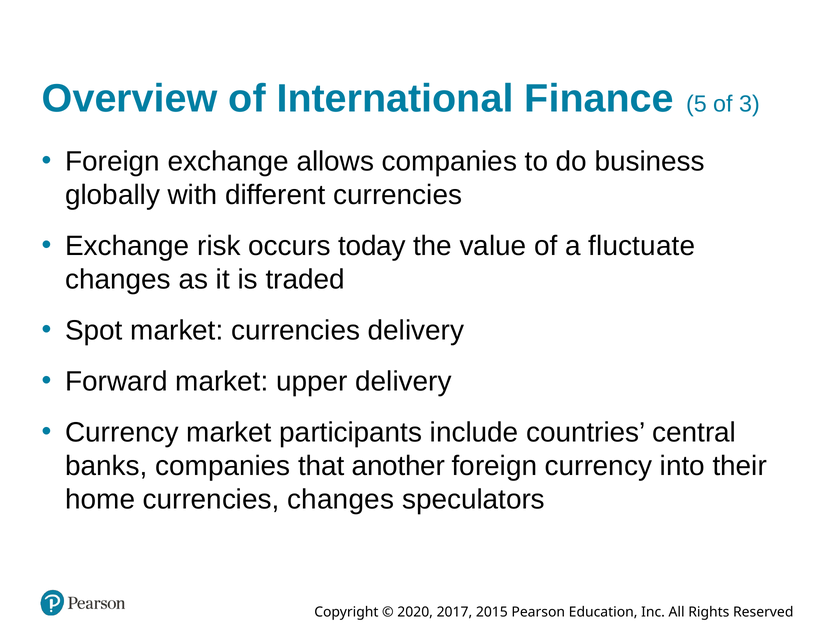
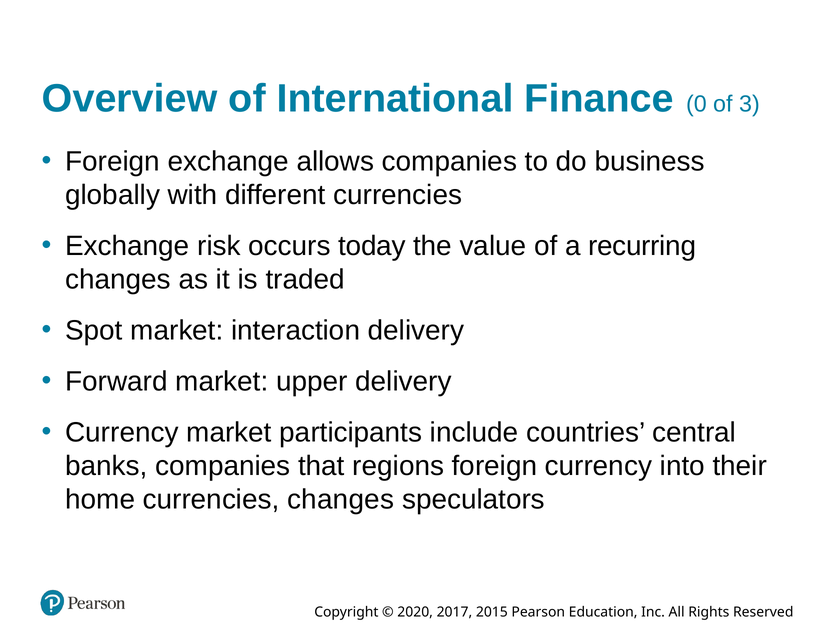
5: 5 -> 0 (696, 104)
fluctuate: fluctuate -> recurring (642, 246)
market currencies: currencies -> interaction (296, 330)
another: another -> regions (398, 466)
